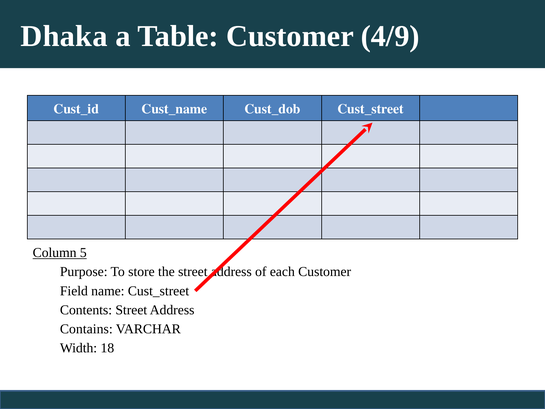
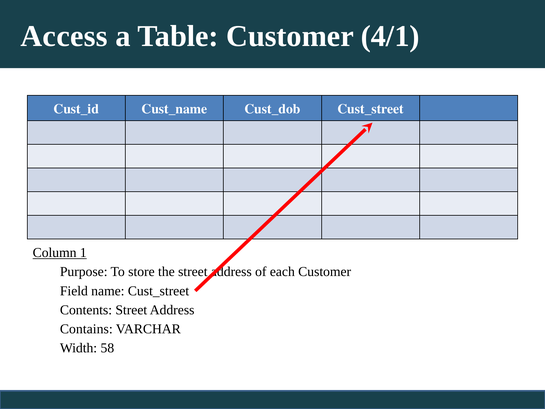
Dhaka: Dhaka -> Access (64, 36)
4/9: 4/9 -> 4/1 (390, 36)
5: 5 -> 1 (83, 253)
18: 18 -> 58 (107, 348)
